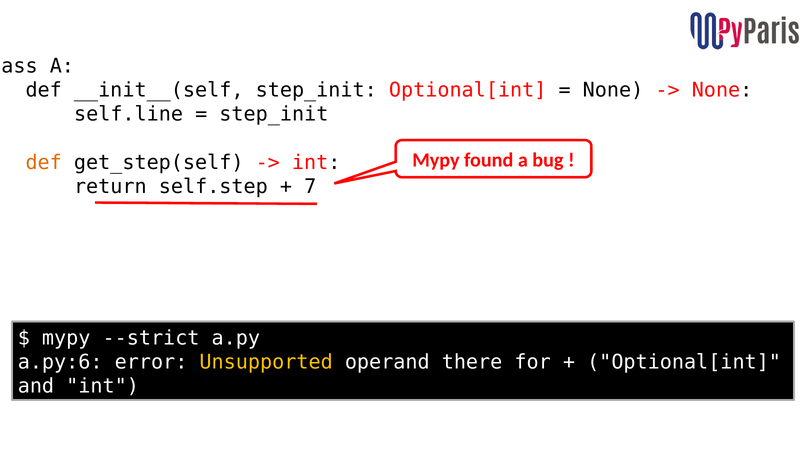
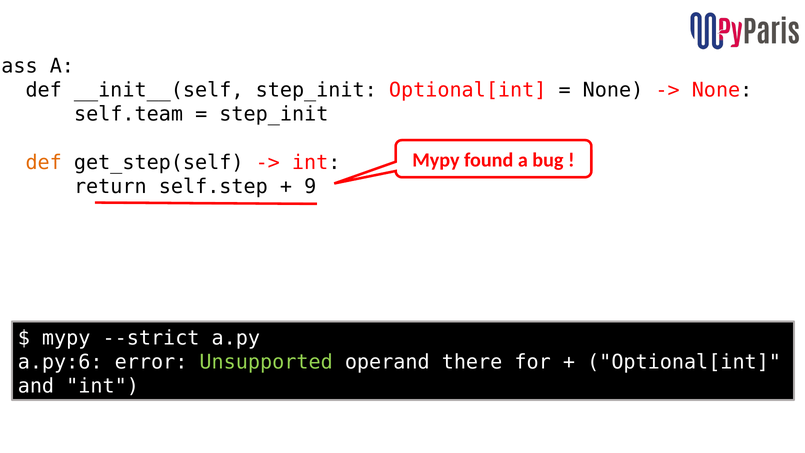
self.line: self.line -> self.team (129, 114)
7: 7 -> 9 (310, 187)
Unsupported colour: yellow -> light green (266, 362)
